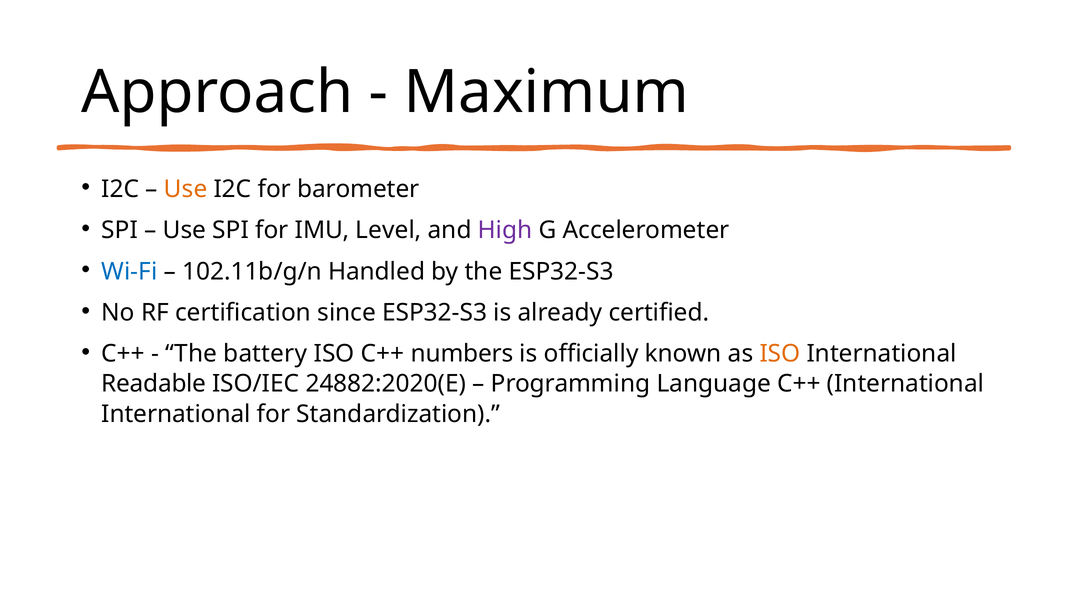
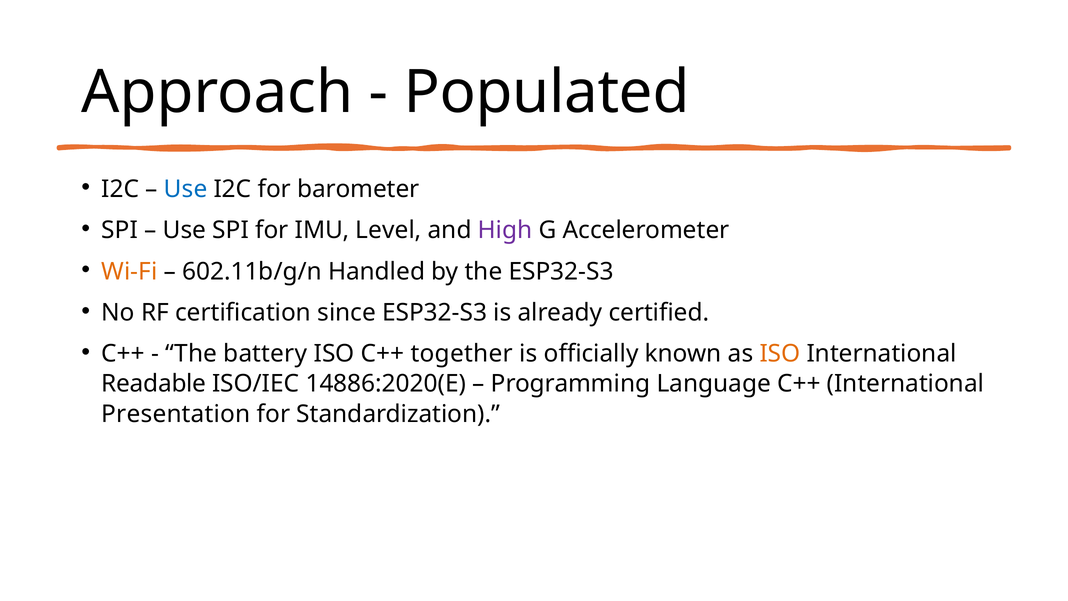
Maximum: Maximum -> Populated (547, 92)
Use colour: orange -> blue (186, 189)
Wi-Fi colour: blue -> orange (129, 271)
102.11b/g/n: 102.11b/g/n -> 602.11b/g/n (252, 271)
numbers: numbers -> together (462, 354)
24882:2020(E: 24882:2020(E -> 14886:2020(E (386, 384)
International: International -> Presentation (176, 414)
